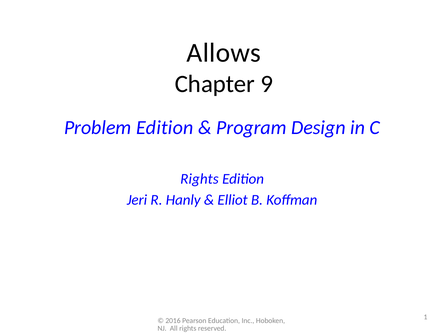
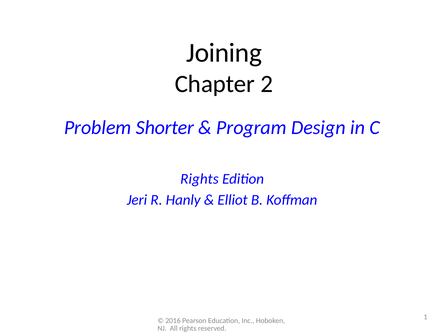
Allows: Allows -> Joining (224, 53)
9: 9 -> 2 (267, 84)
Problem Edition: Edition -> Shorter (165, 128)
